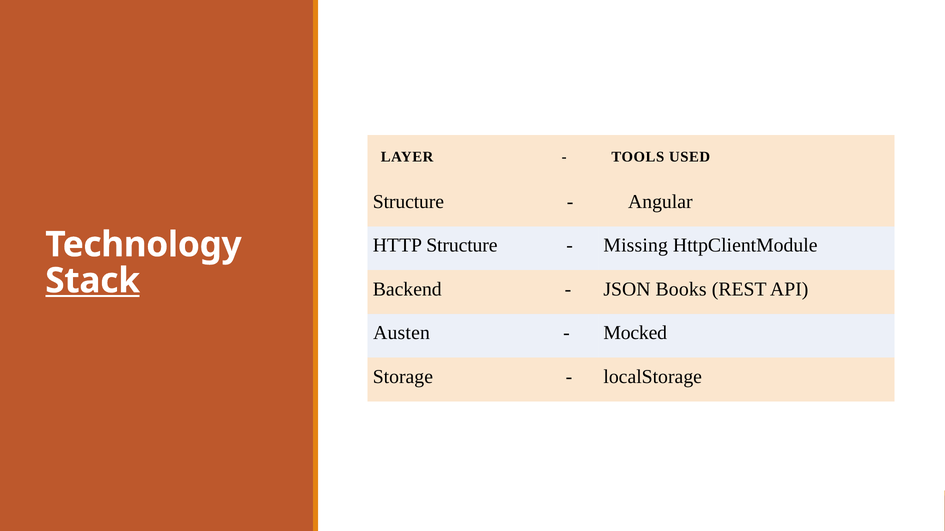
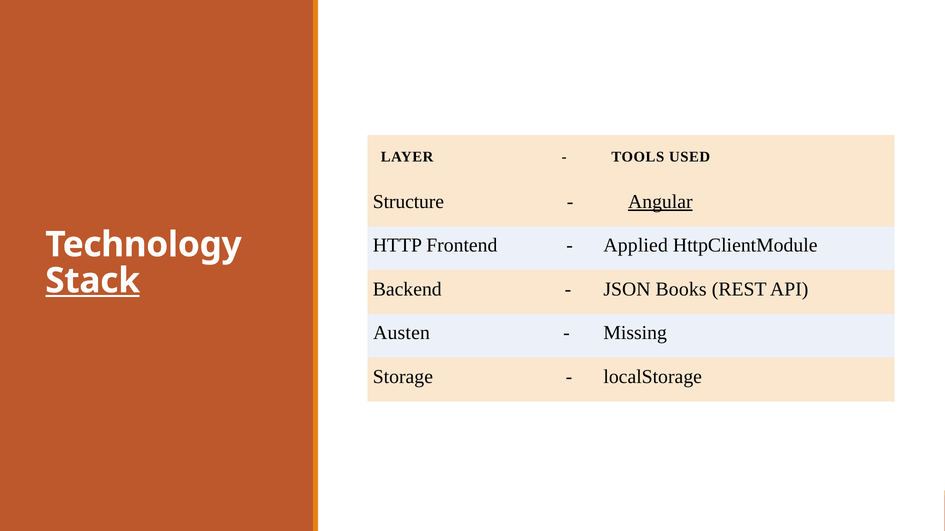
Angular underline: none -> present (660, 202)
HTTP Structure: Structure -> Frontend (462, 246)
Missing: Missing -> Applied (636, 246)
Mocked: Mocked -> Missing (635, 333)
